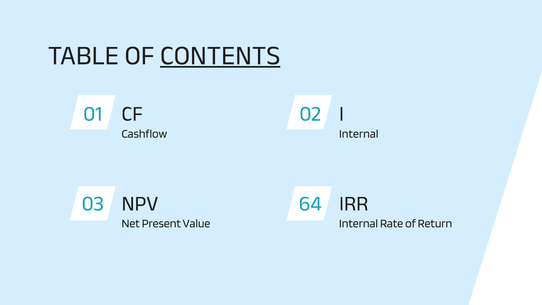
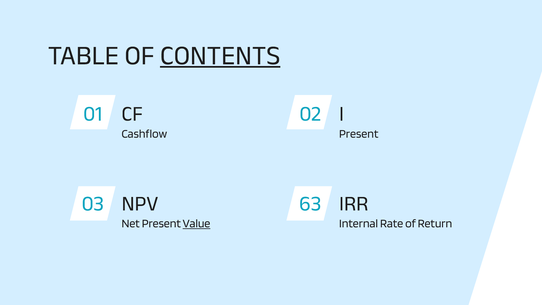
Internal: Internal -> Present (359, 134)
64: 64 -> 63 (310, 203)
Value underline: none -> present (196, 224)
